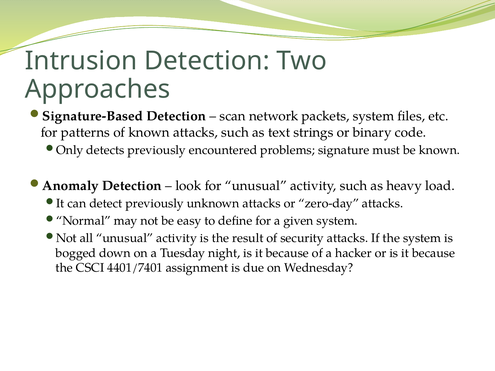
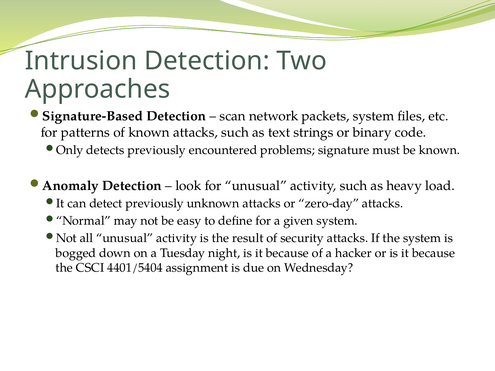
4401/7401: 4401/7401 -> 4401/5404 (135, 268)
